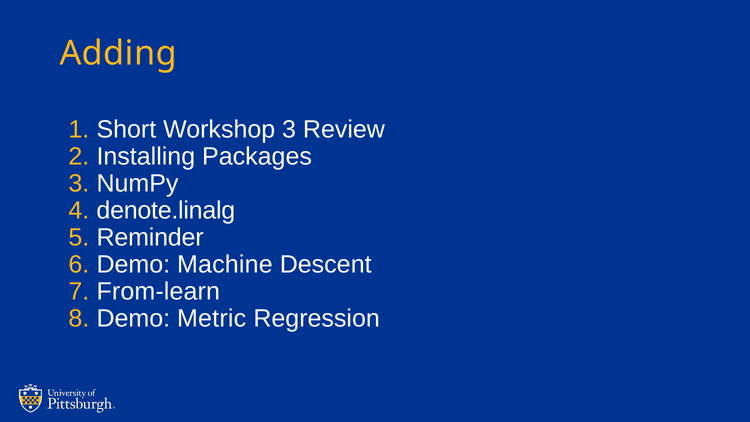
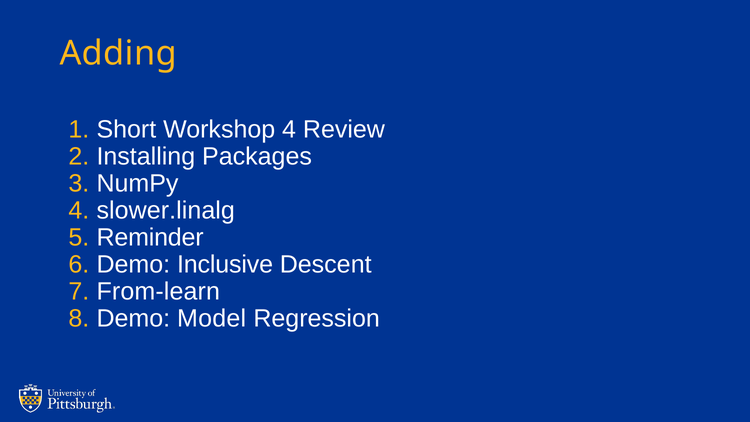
Workshop 3: 3 -> 4 (289, 129)
denote.linalg: denote.linalg -> slower.linalg (166, 210)
Machine: Machine -> Inclusive (225, 264)
Metric: Metric -> Model (212, 318)
